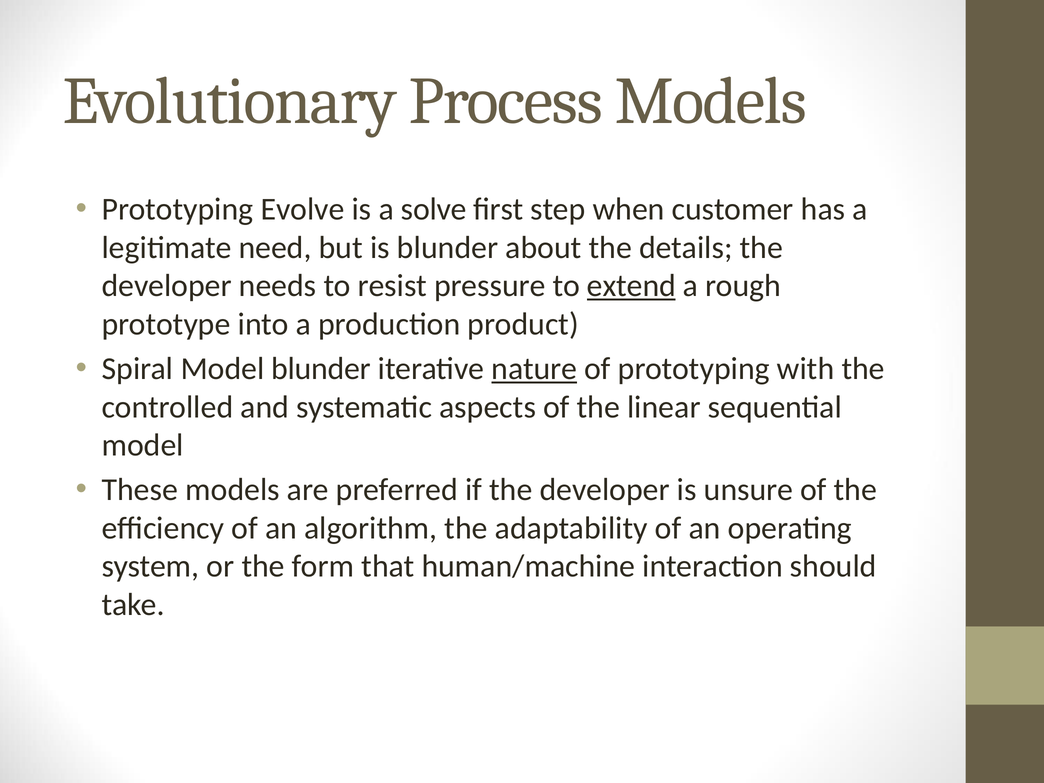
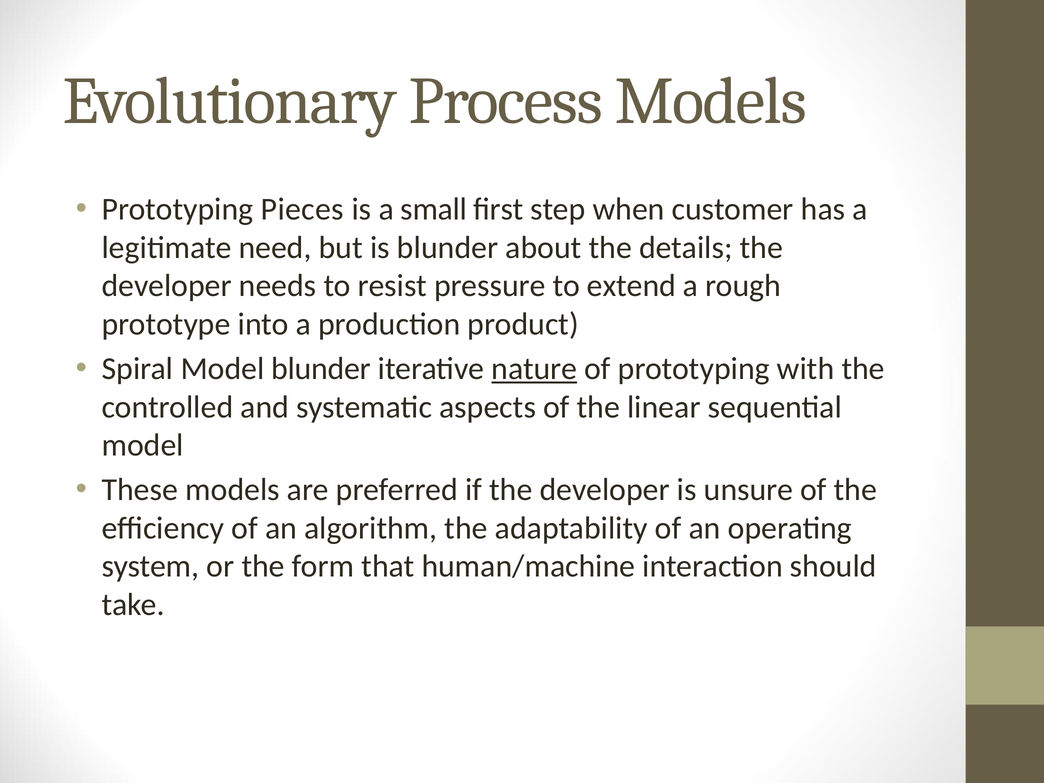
Evolve: Evolve -> Pieces (302, 209)
solve: solve -> small (434, 209)
extend underline: present -> none (631, 286)
